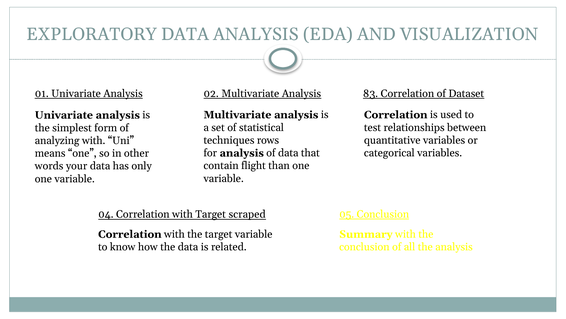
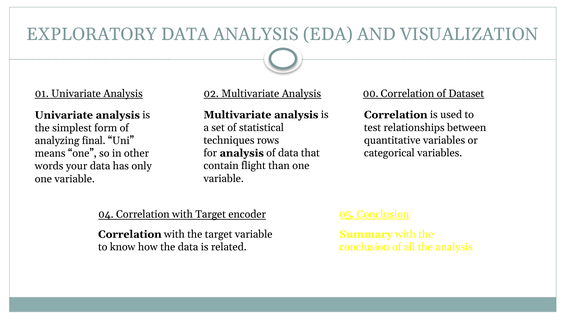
83: 83 -> 00 (371, 93)
analyzing with: with -> final (94, 140)
scraped: scraped -> encoder (247, 214)
